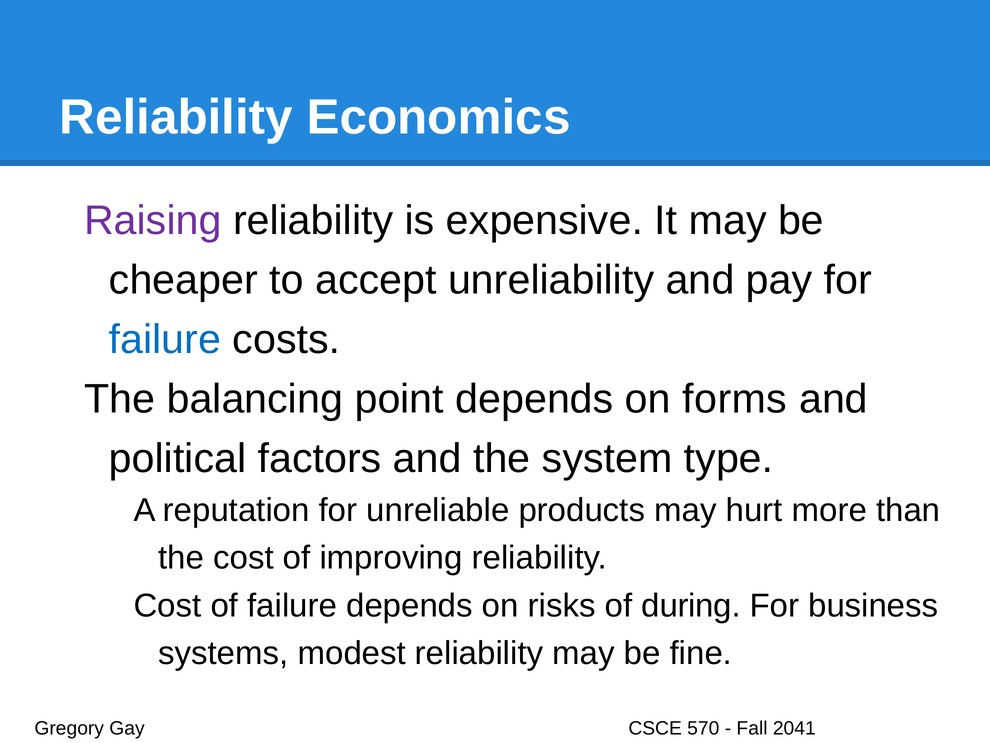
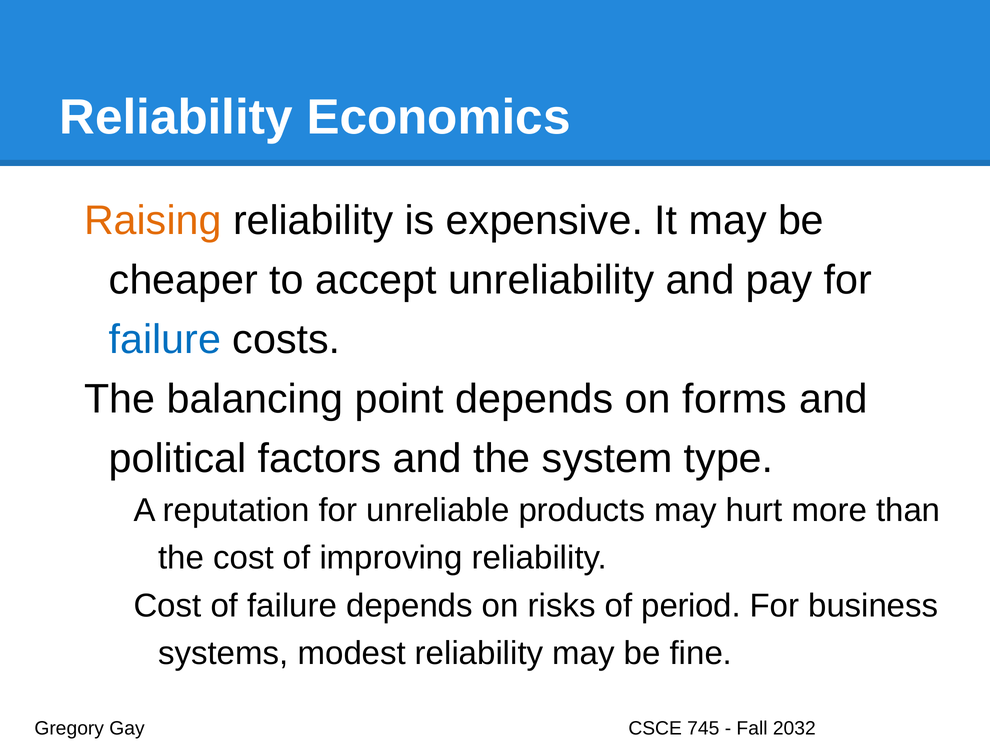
Raising colour: purple -> orange (153, 221)
during: during -> period (691, 605)
570: 570 -> 745 (703, 728)
2041: 2041 -> 2032 (794, 728)
